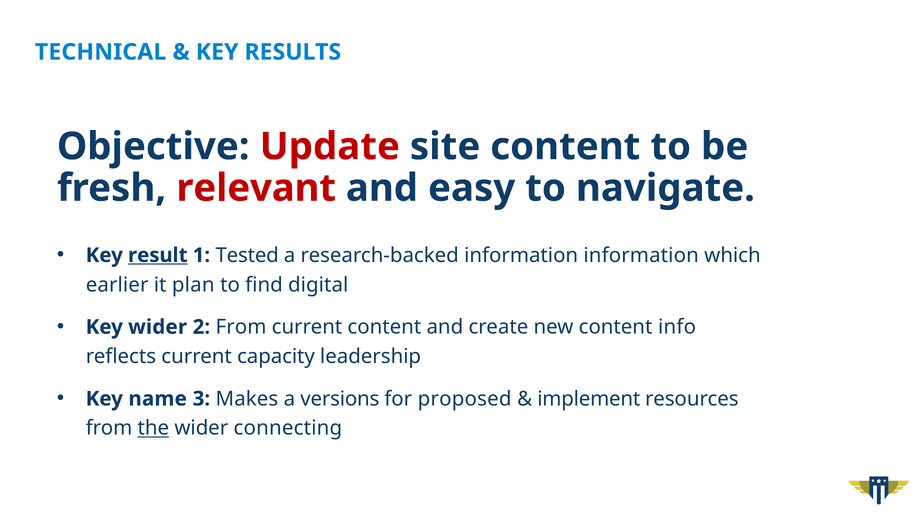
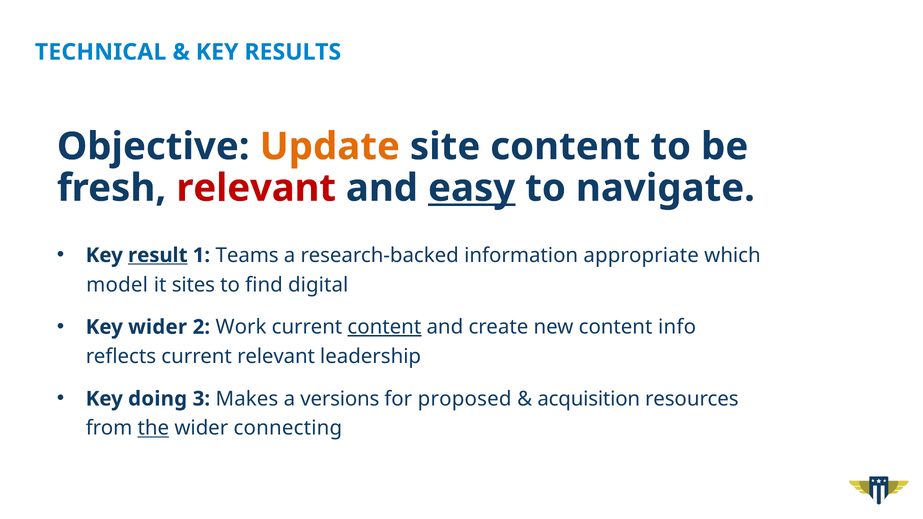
Update colour: red -> orange (330, 147)
easy underline: none -> present (472, 188)
Tested: Tested -> Teams (247, 255)
information information: information -> appropriate (641, 255)
earlier: earlier -> model (117, 285)
plan: plan -> sites (193, 285)
2 From: From -> Work (241, 327)
content underline: none -> present (384, 327)
current capacity: capacity -> relevant (276, 357)
name: name -> doing (158, 399)
implement: implement -> acquisition (589, 399)
